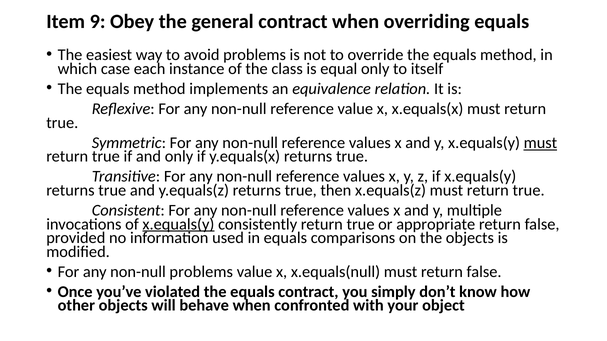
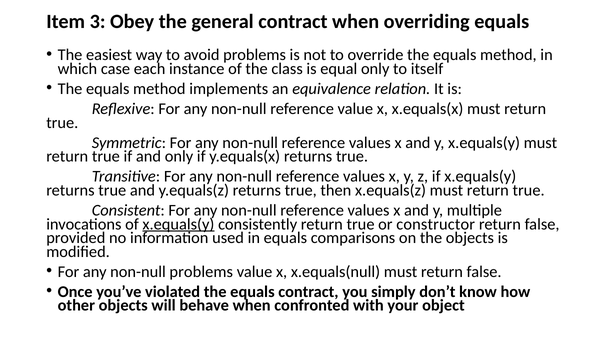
9: 9 -> 3 (98, 22)
must underline: present -> none (540, 143)
appropriate: appropriate -> constructor (436, 224)
